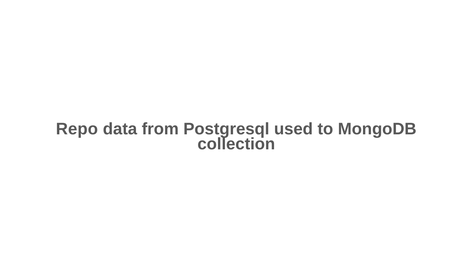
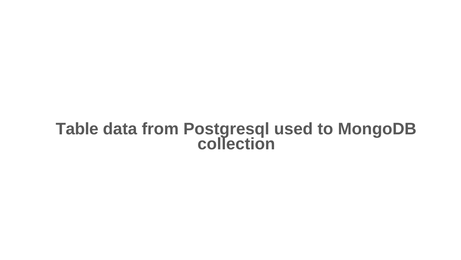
Repo: Repo -> Table (77, 129)
